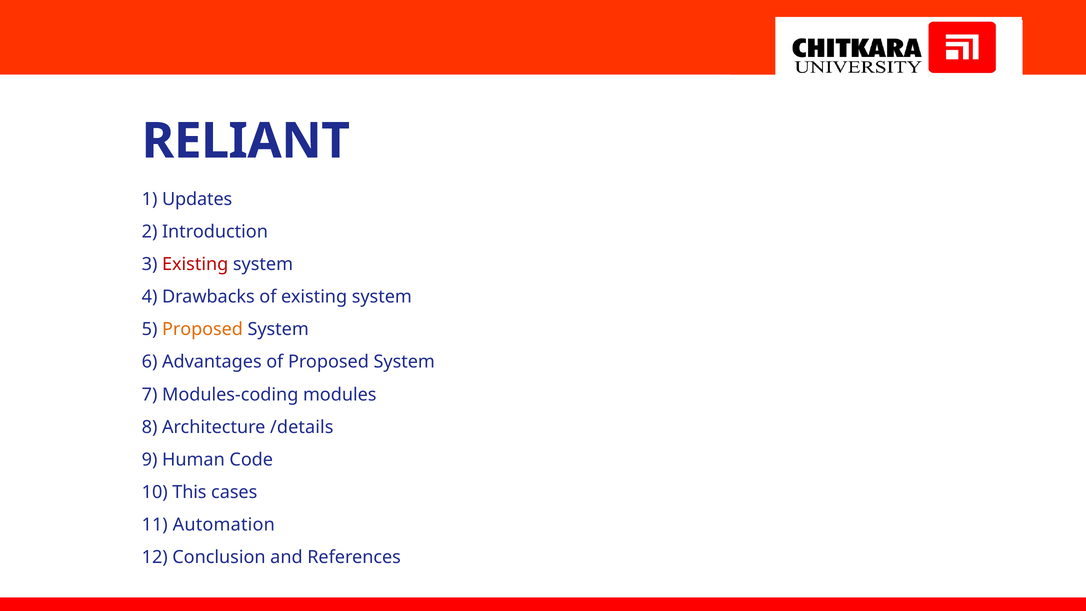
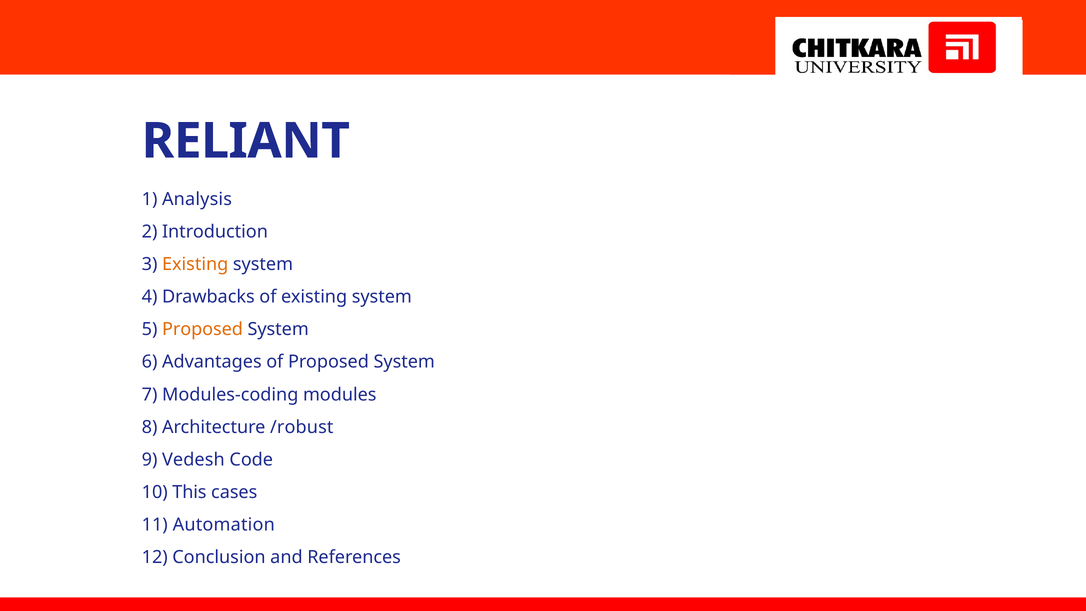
Updates: Updates -> Analysis (197, 199)
Existing colour: red -> orange (195, 264)
/details: /details -> /robust (302, 427)
Human: Human -> Vedesh (193, 460)
